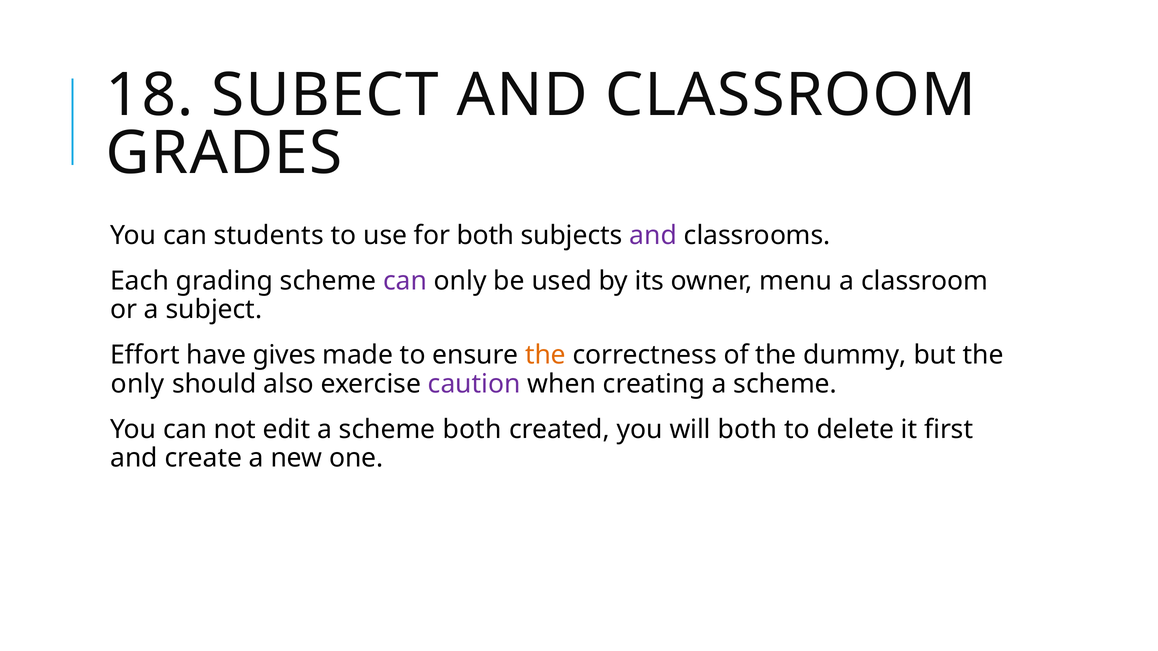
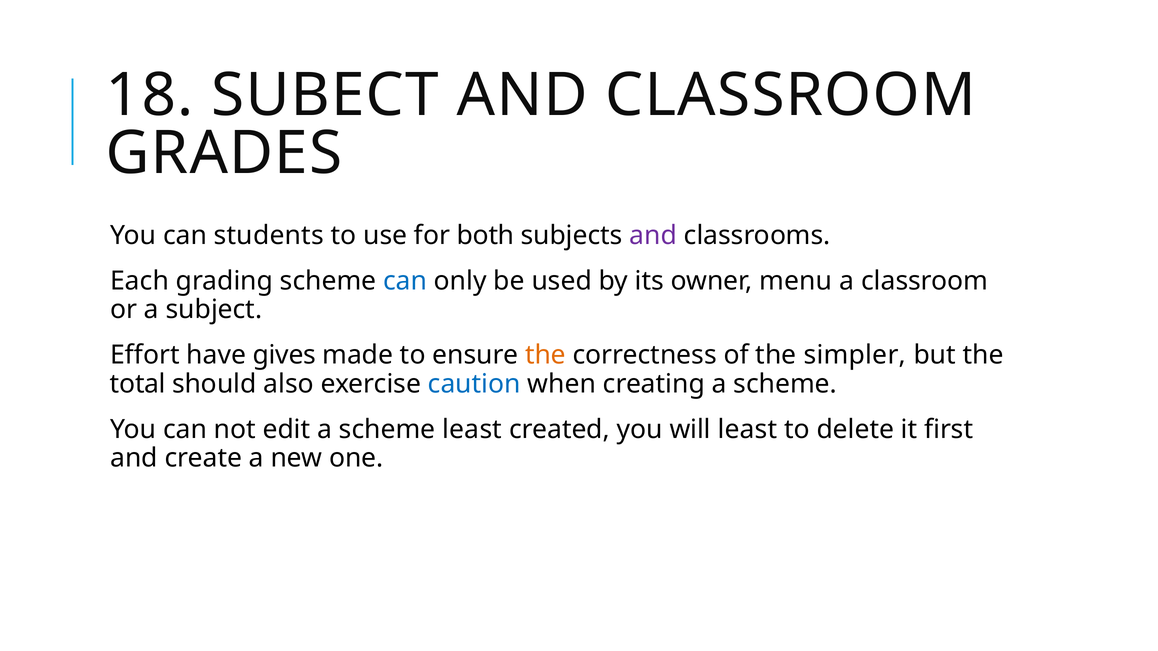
can colour: purple -> blue (405, 281)
dummy: dummy -> simpler (855, 355)
only: only -> total (138, 384)
caution colour: purple -> blue (474, 384)
scheme both: both -> least (472, 430)
will both: both -> least (747, 430)
